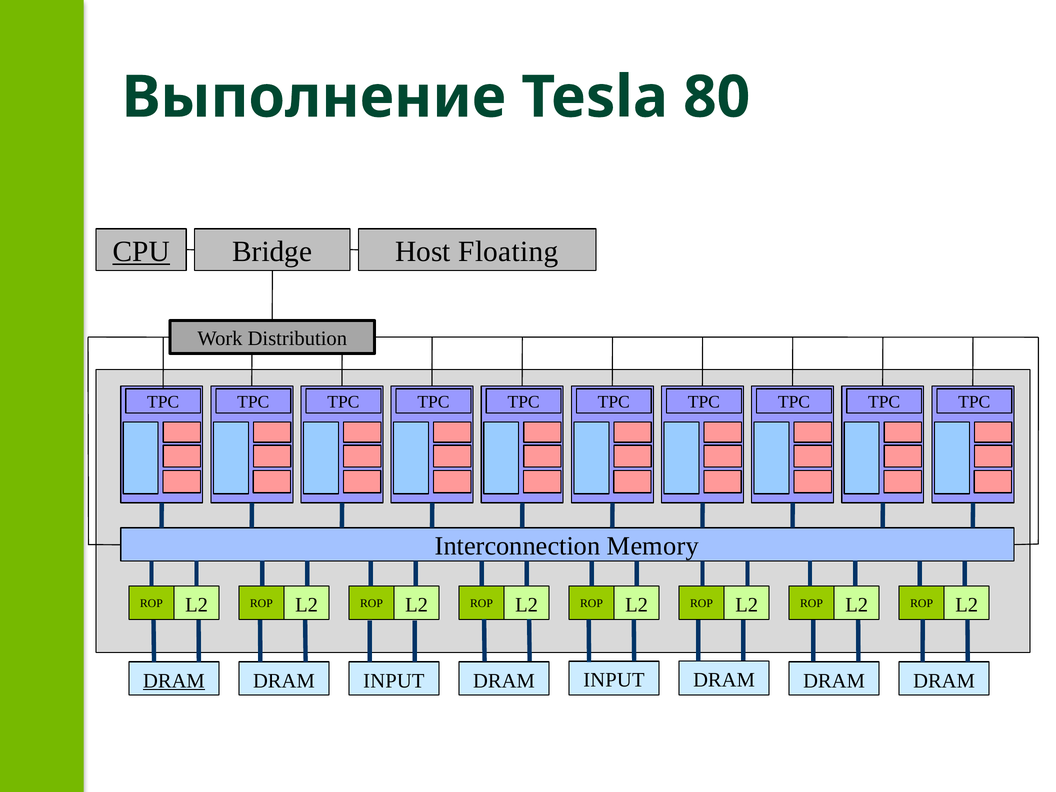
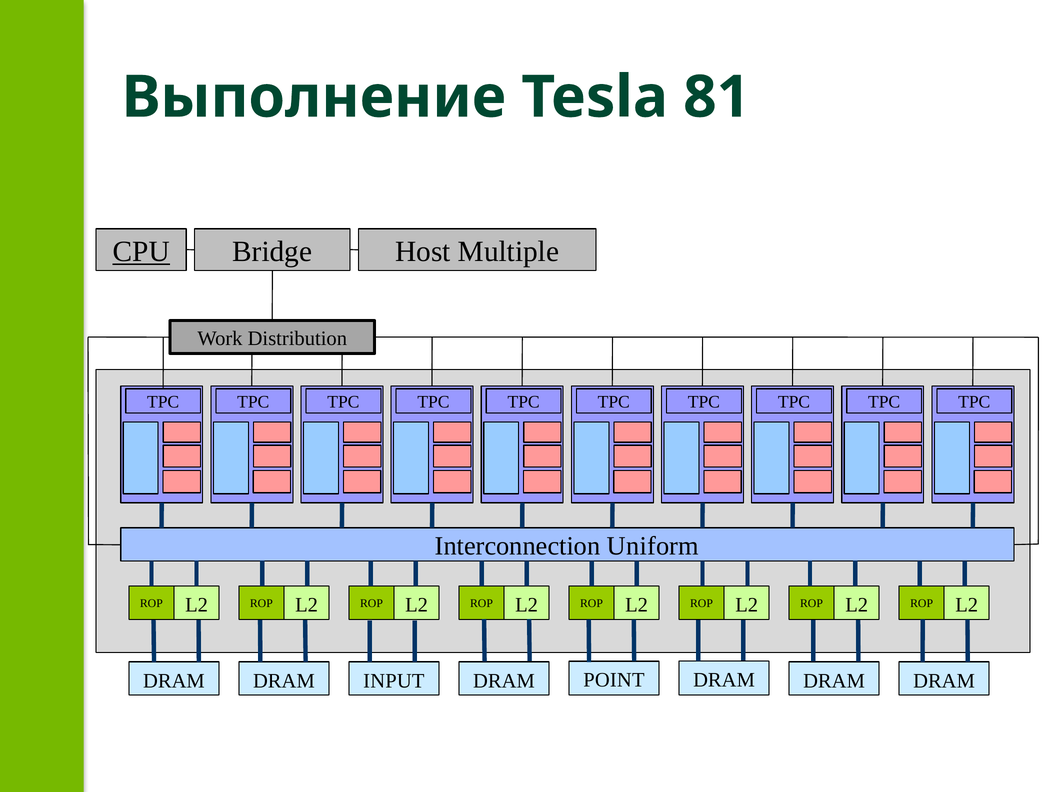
80: 80 -> 81 (717, 97)
Floating: Floating -> Multiple (508, 252)
Memory: Memory -> Uniform (653, 546)
DRAM underline: present -> none (174, 681)
INPUT: INPUT -> POINT (614, 680)
